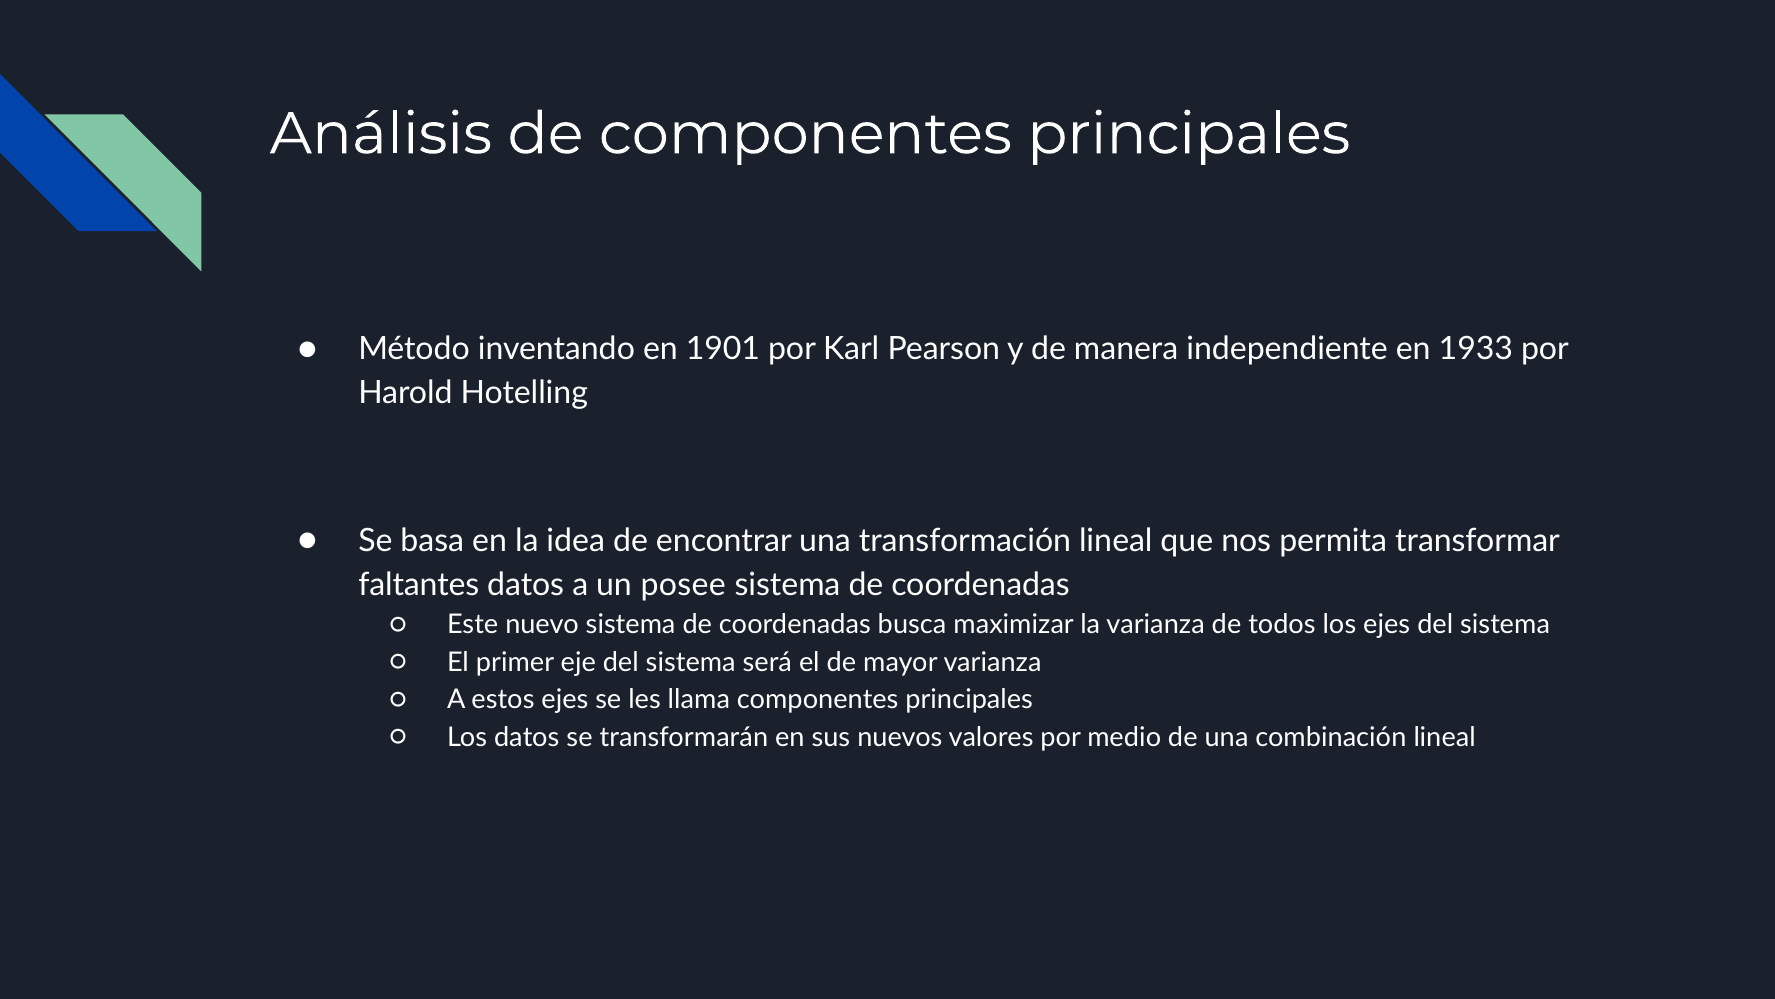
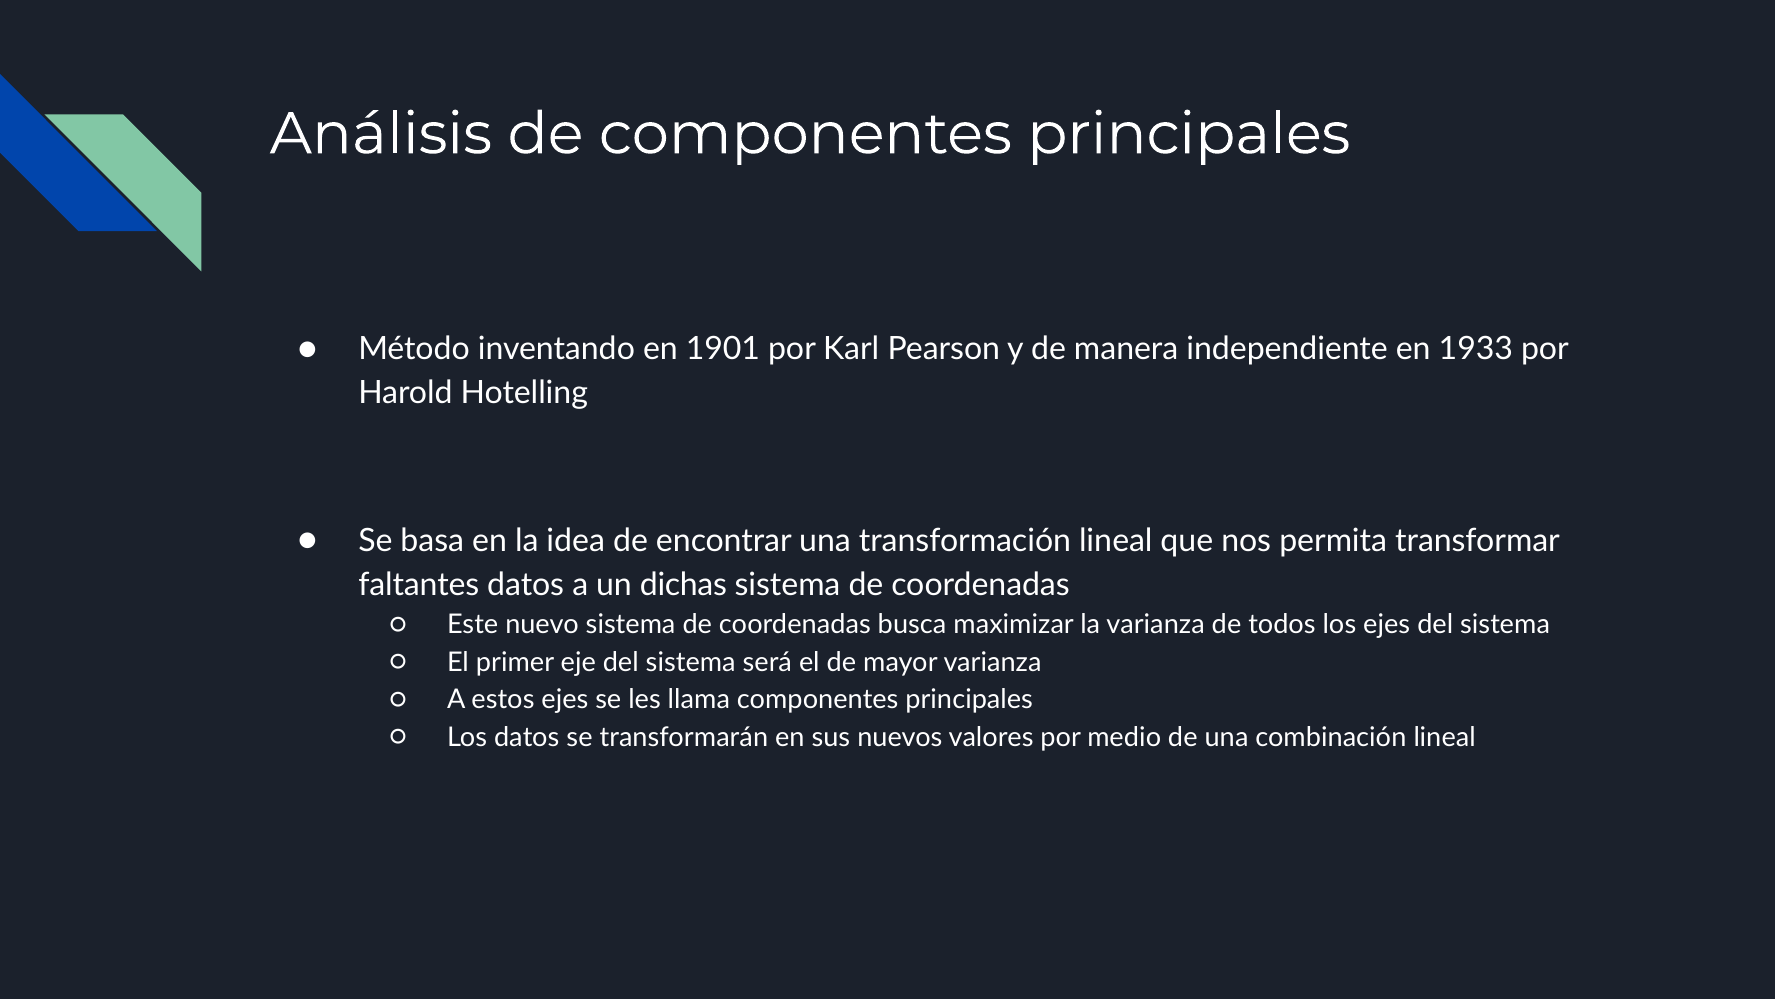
posee: posee -> dichas (683, 584)
